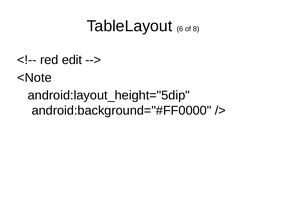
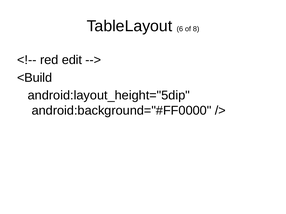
<Note: <Note -> <Build (35, 78)
